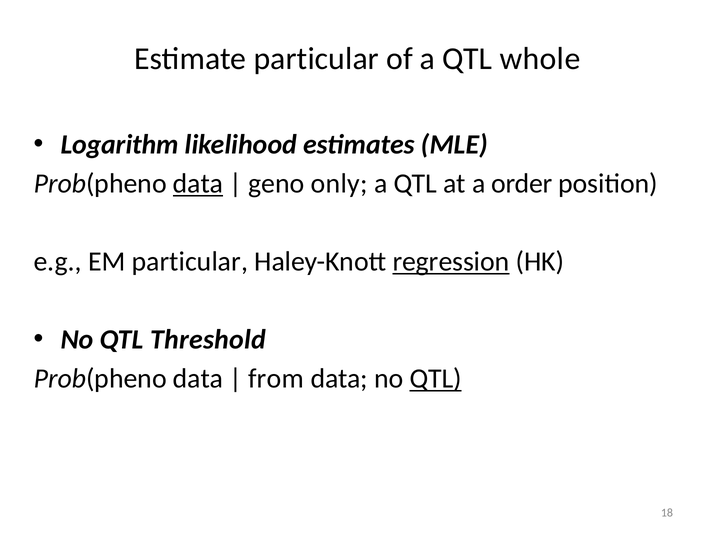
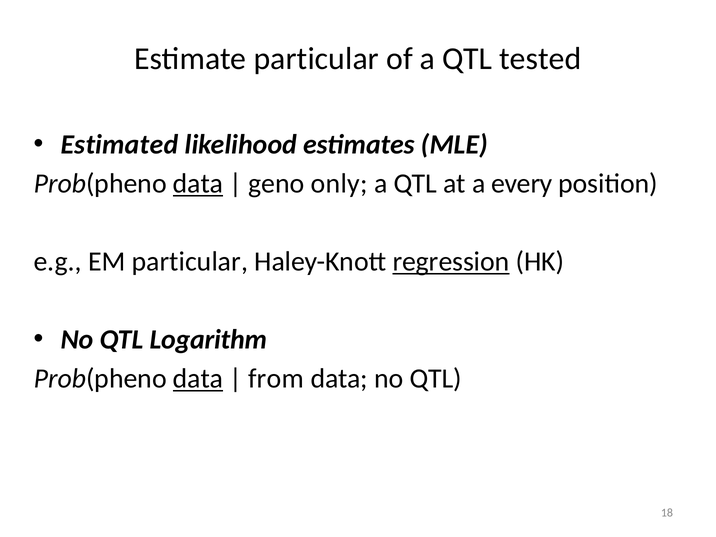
whole: whole -> tested (540, 59)
Logarithm: Logarithm -> Estimated (119, 145)
order: order -> every (522, 184)
Threshold: Threshold -> Logarithm (208, 340)
data underline: none -> present (198, 379)
QTL underline: present -> none (436, 379)
